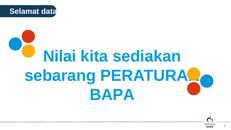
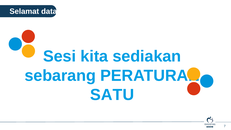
Nilai: Nilai -> Sesi (60, 56)
BAPA: BAPA -> SATU (112, 95)
